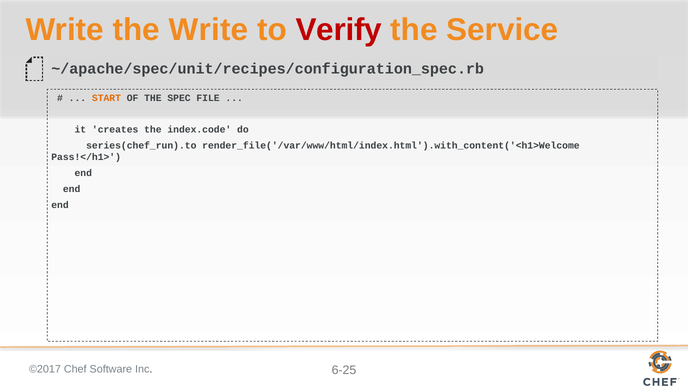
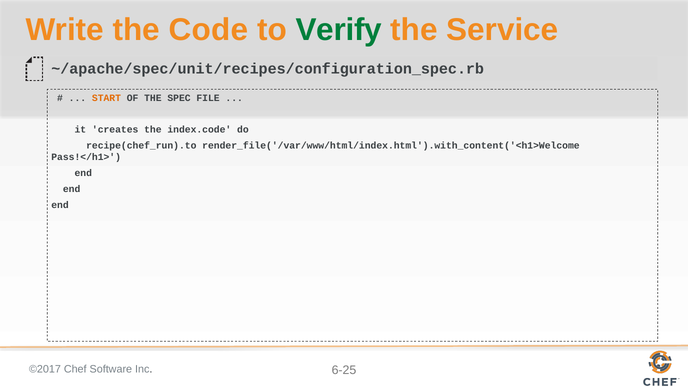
the Write: Write -> Code (208, 30)
Verify colour: red -> green (339, 30)
series(chef_run).to: series(chef_run).to -> recipe(chef_run).to (141, 146)
